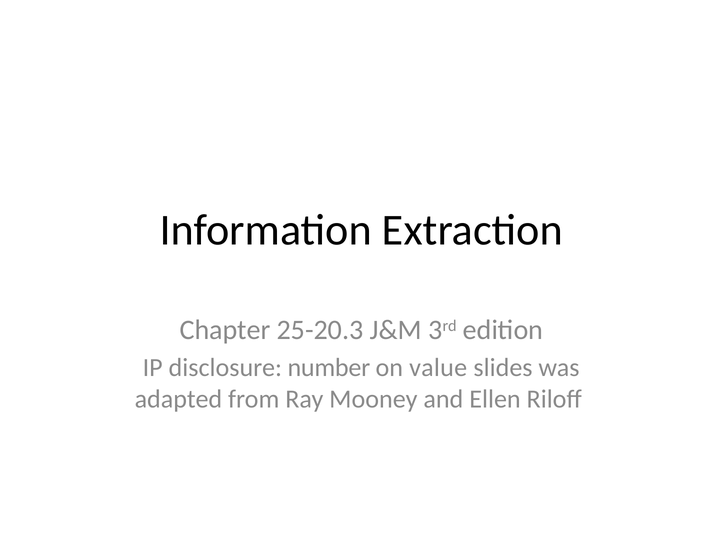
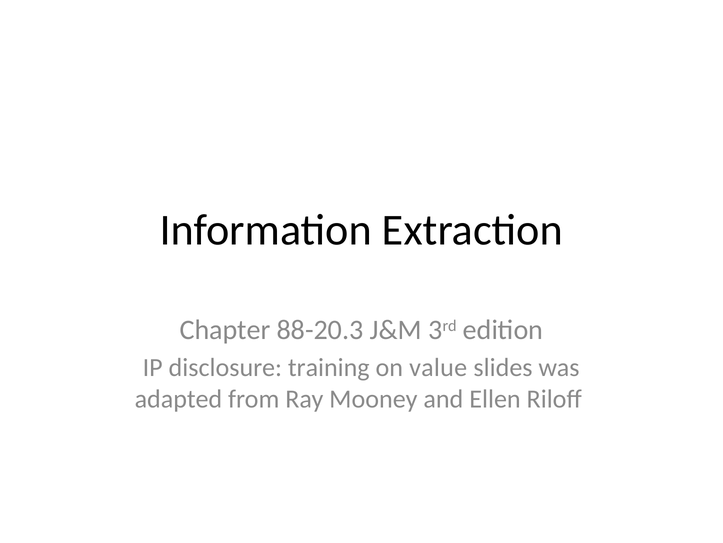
25-20.3: 25-20.3 -> 88-20.3 (320, 330)
number: number -> training (329, 367)
